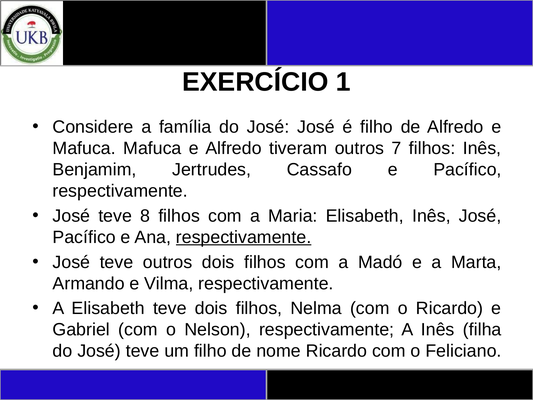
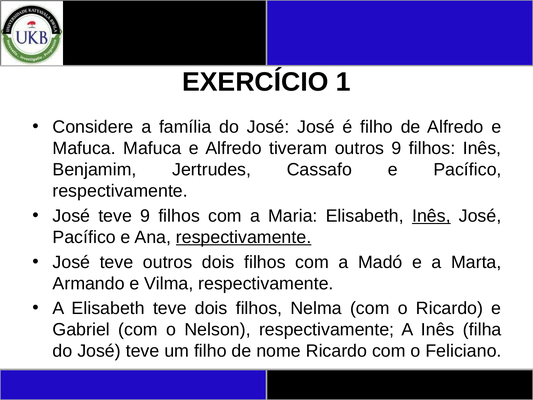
outros 7: 7 -> 9 (397, 148)
teve 8: 8 -> 9 (145, 216)
Inês underline: none -> present (431, 216)
